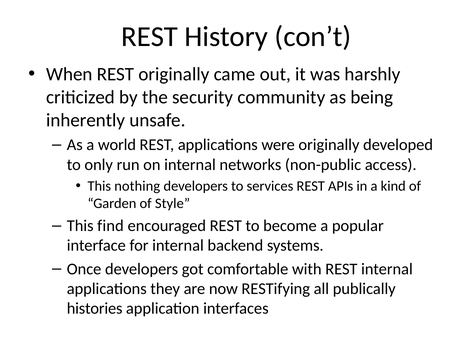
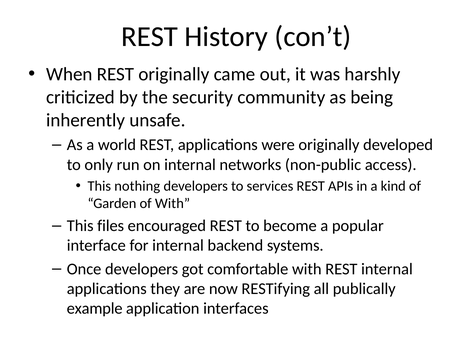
of Style: Style -> With (172, 203)
find: find -> files (111, 226)
histories: histories -> example (95, 308)
